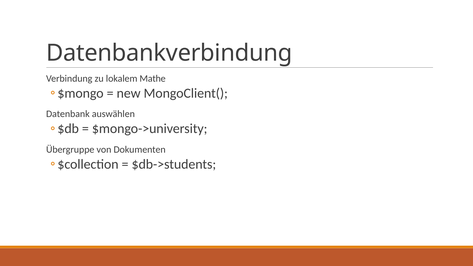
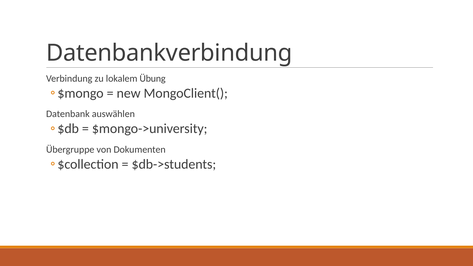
Mathe: Mathe -> Übung (153, 79)
